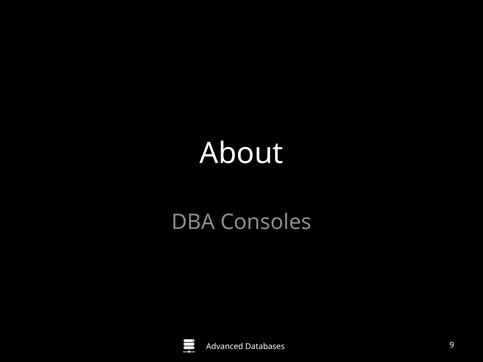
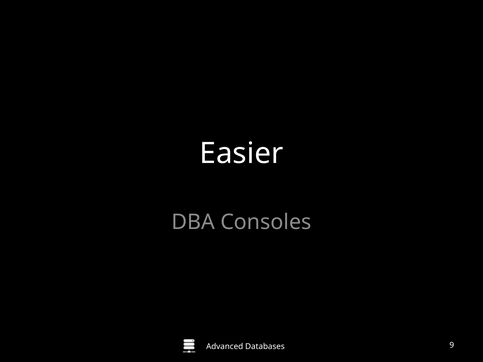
About: About -> Easier (241, 153)
